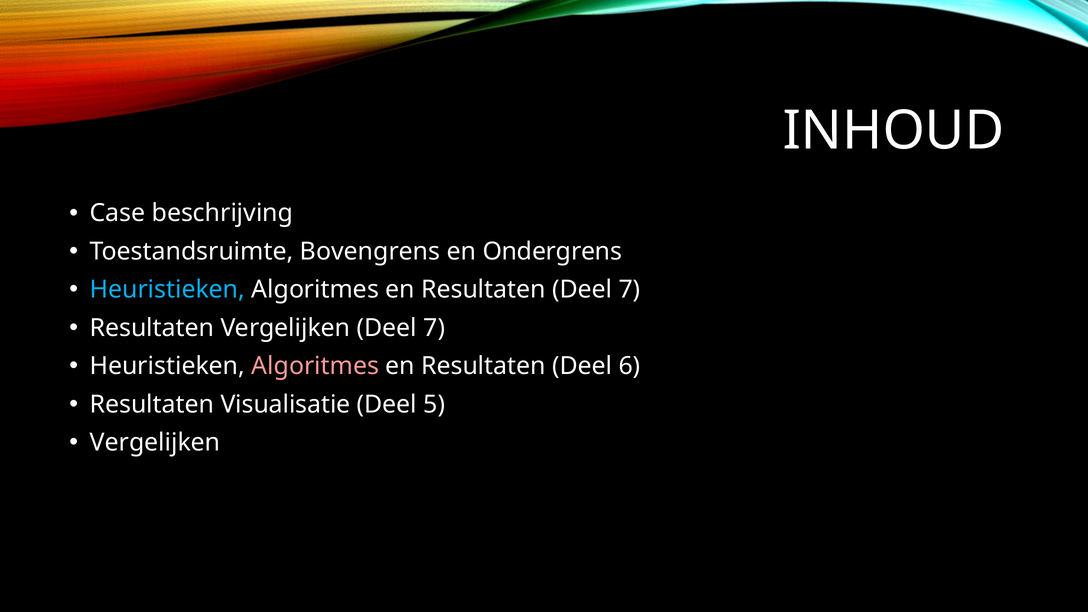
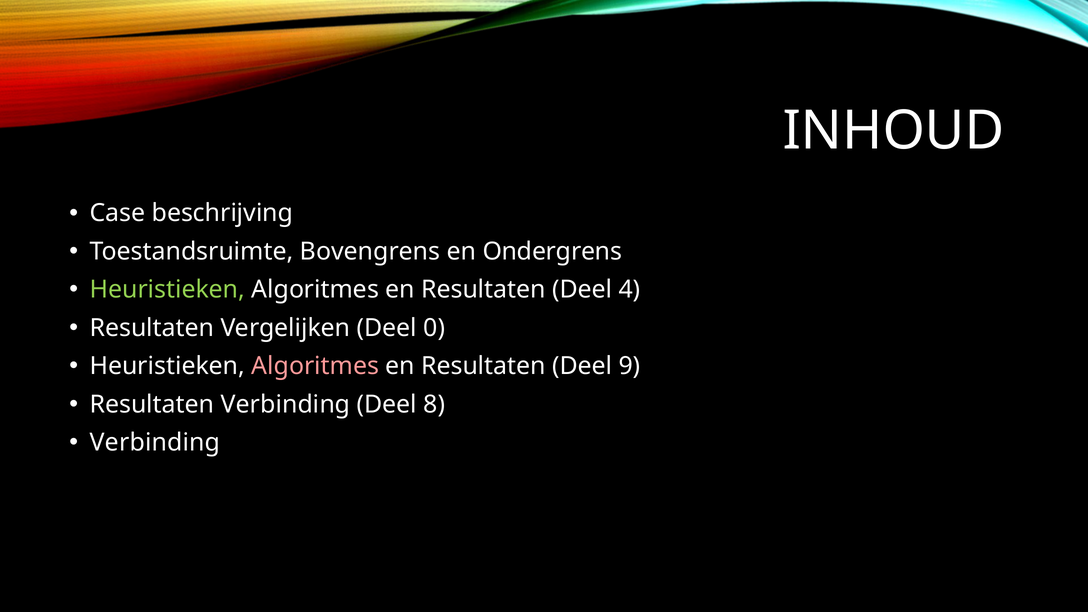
Heuristieken colour: light blue -> light green (167, 290)
Resultaten Deel 7: 7 -> 4 (630, 290)
Vergelijken Deel 7: 7 -> 0 (434, 328)
6: 6 -> 9 (630, 366)
Resultaten Visualisatie: Visualisatie -> Verbinding (285, 404)
5: 5 -> 8 (434, 404)
Vergelijken: Vergelijken -> Verbinding (155, 443)
